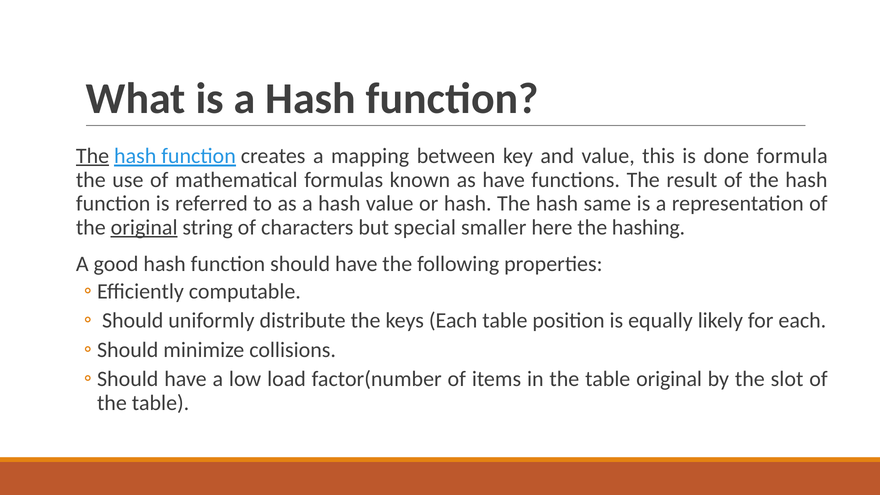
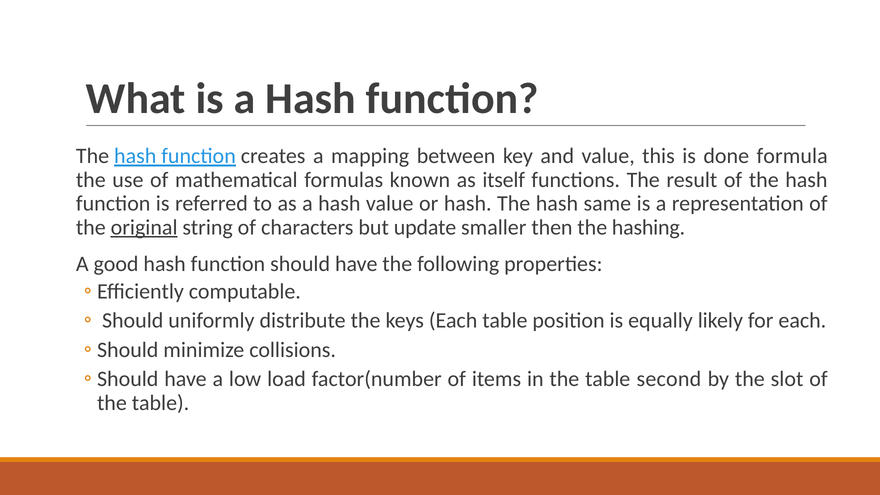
The underline: present -> none (93, 156)
as have: have -> itself (504, 180)
special: special -> update (425, 227)
here: here -> then (552, 227)
table original: original -> second (669, 379)
